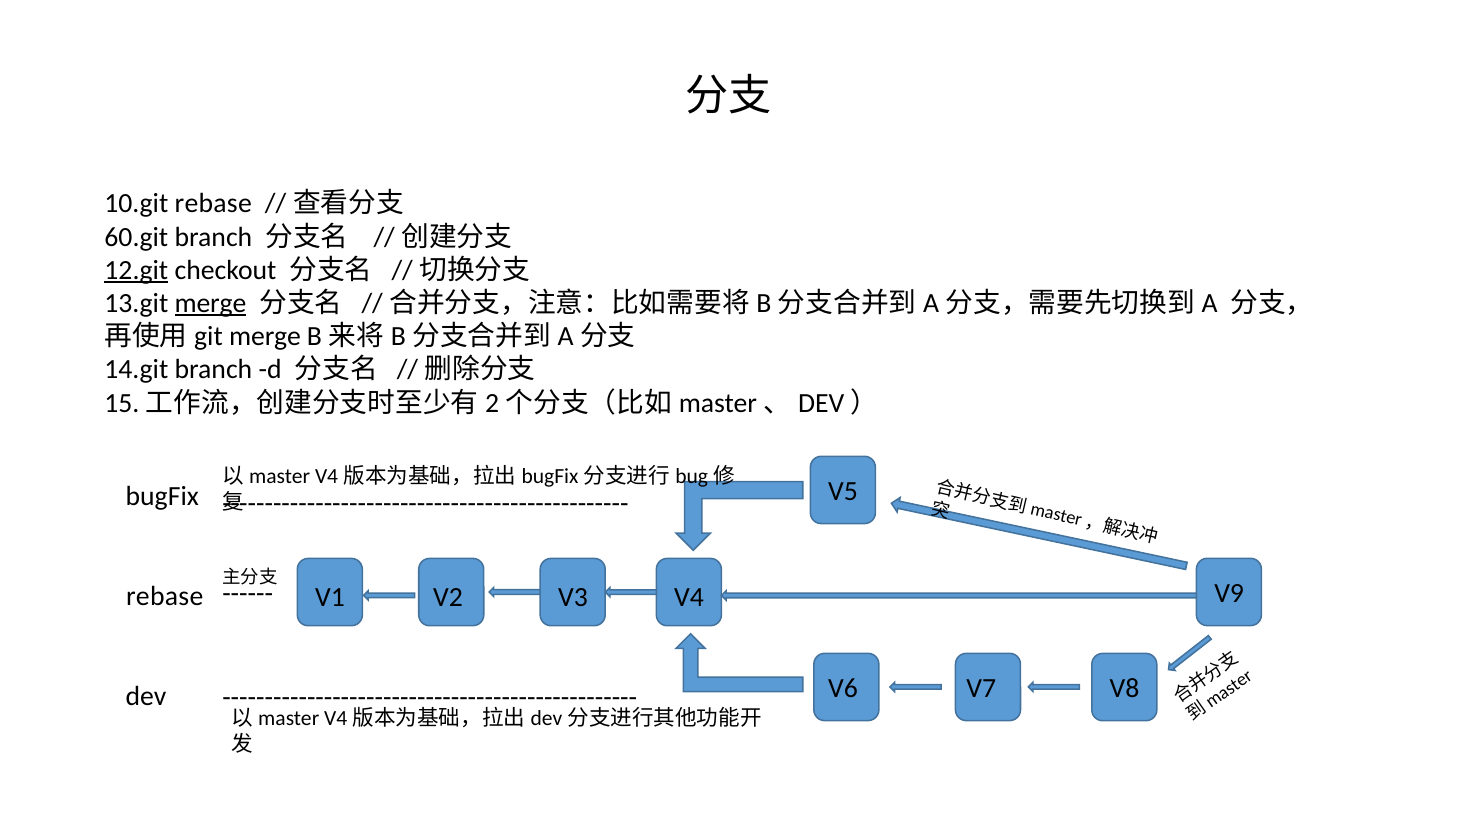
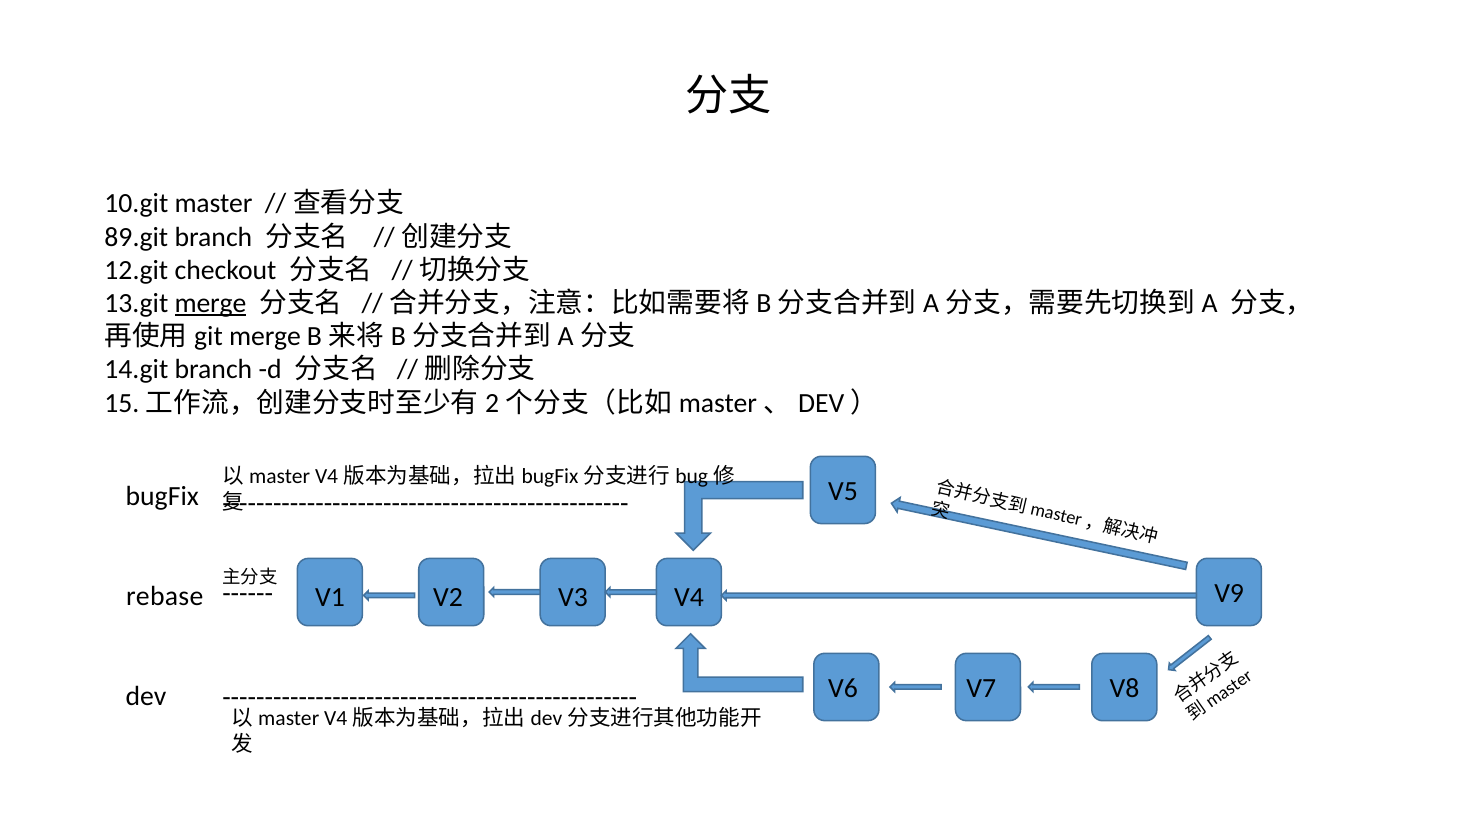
10.git rebase: rebase -> master (213, 204)
60.git: 60.git -> 89.git (136, 237)
12.git underline: present -> none (136, 270)
